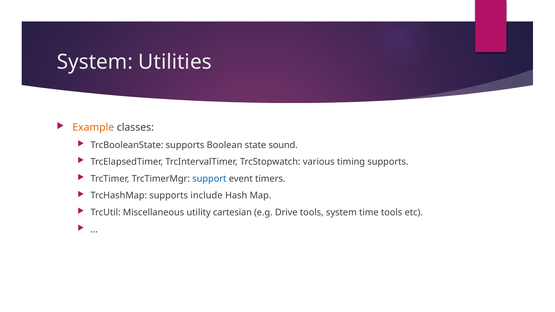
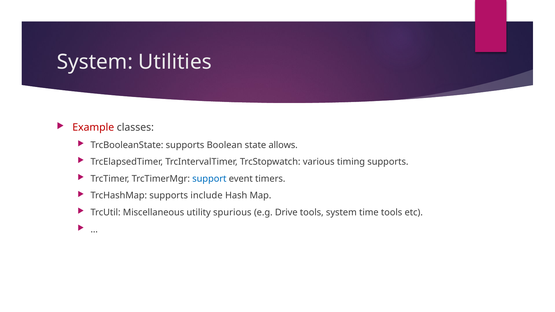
Example colour: orange -> red (93, 128)
sound: sound -> allows (283, 145)
cartesian: cartesian -> spurious (232, 213)
